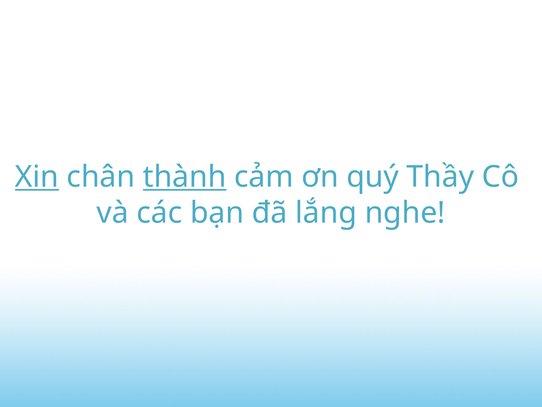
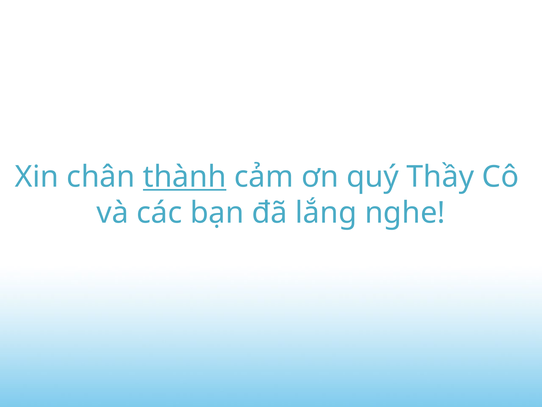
Xin underline: present -> none (37, 177)
